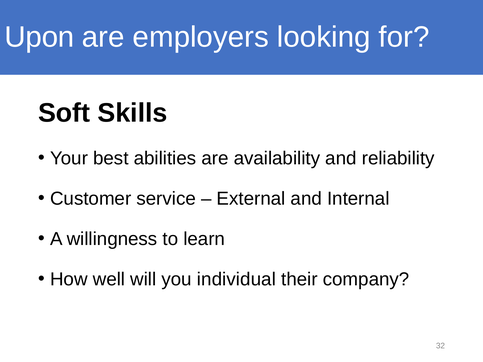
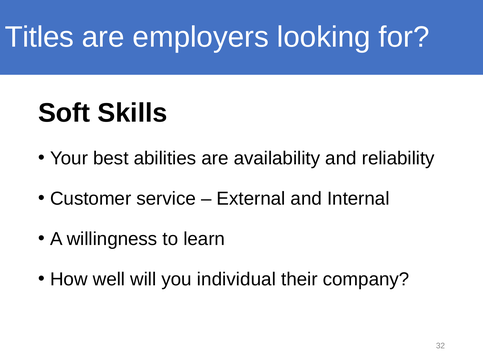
Upon: Upon -> Titles (39, 37)
